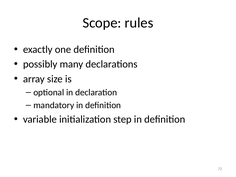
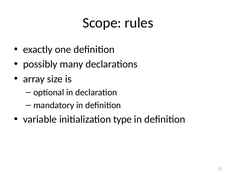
step: step -> type (123, 119)
